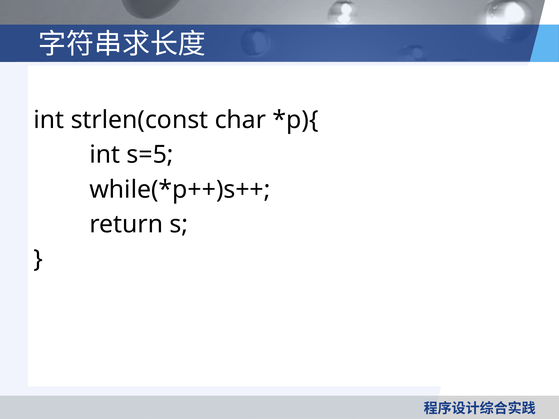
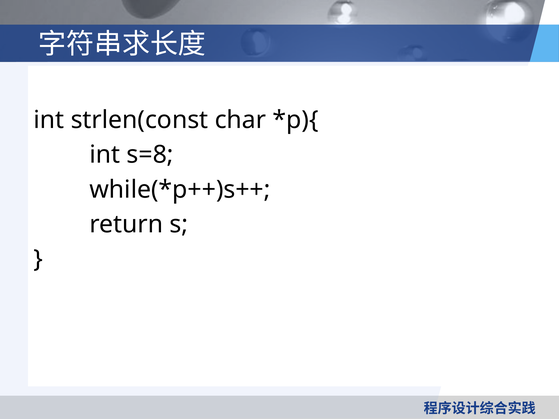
s=5: s=5 -> s=8 (150, 155)
